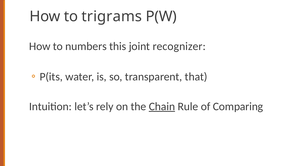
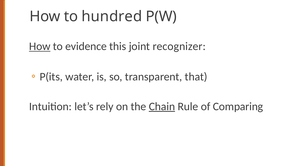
trigrams: trigrams -> hundred (112, 16)
How underline: none -> present (40, 46)
numbers: numbers -> evidence (86, 46)
